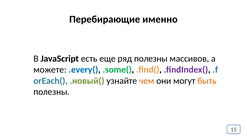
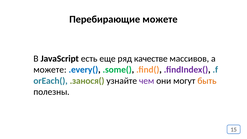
Перебирающие именно: именно -> можете (160, 19)
ряд полезны: полезны -> качестве (151, 59)
.новый(: .новый( -> .занося( (87, 81)
чем colour: orange -> purple (147, 81)
